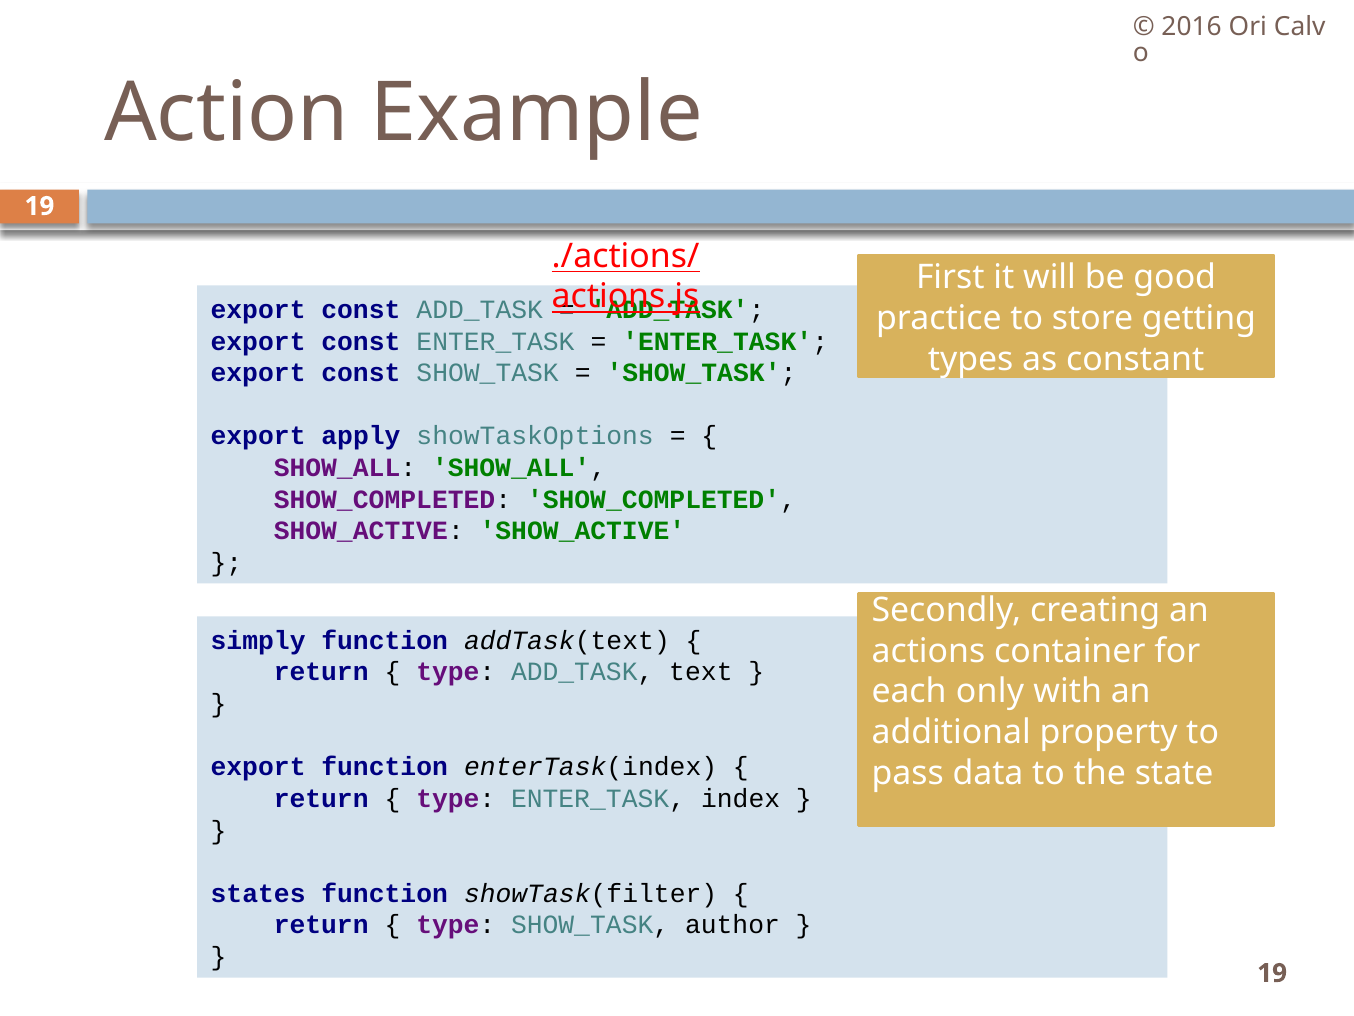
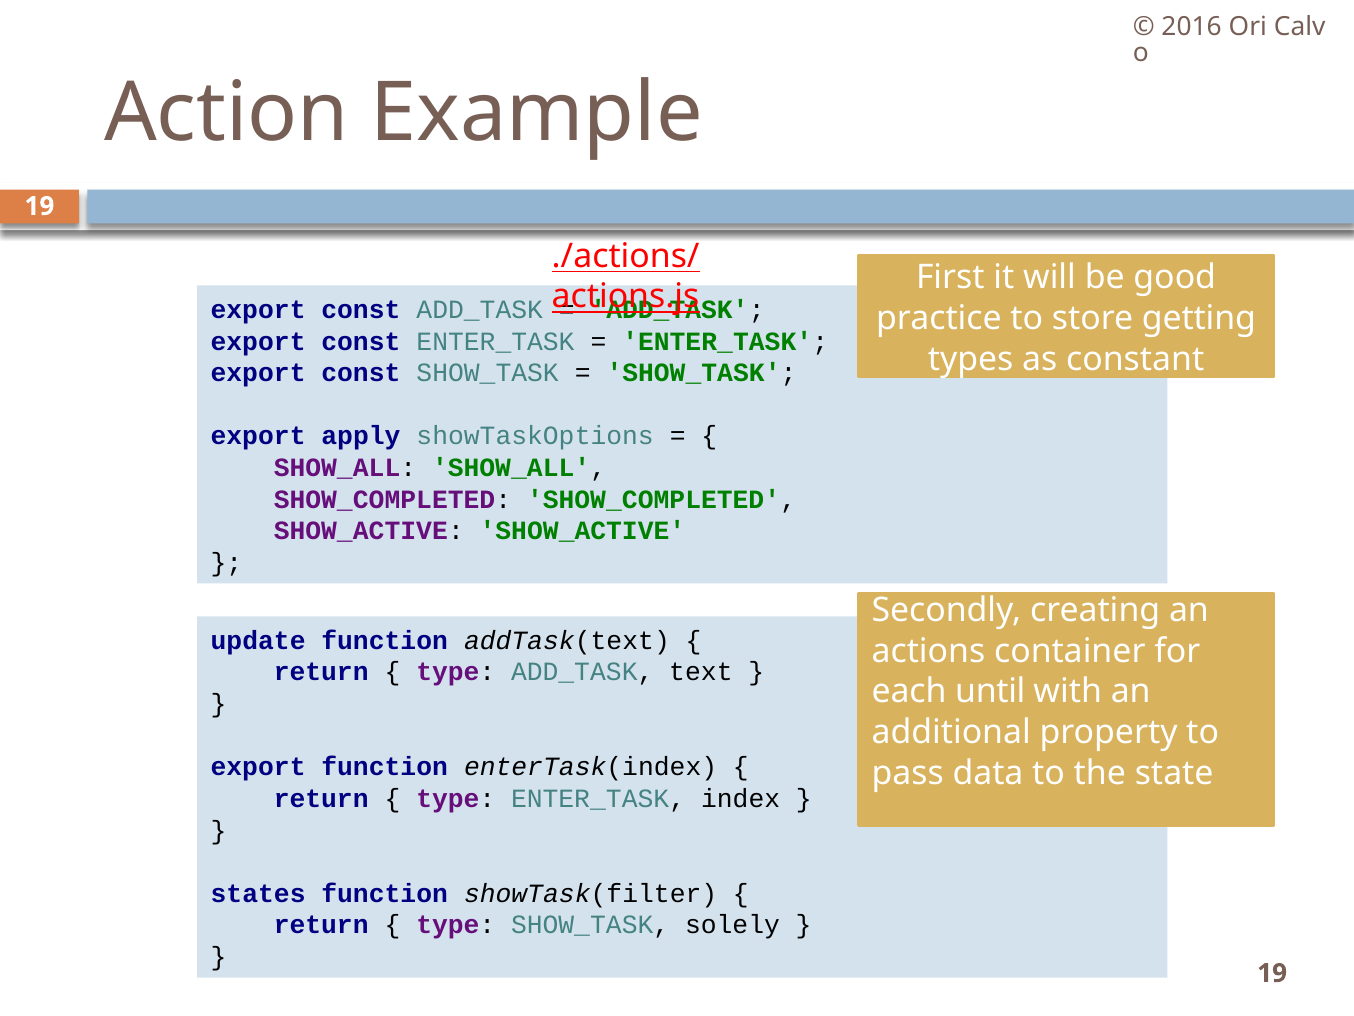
simply: simply -> update (258, 640)
only: only -> until (990, 691)
author: author -> solely (732, 925)
